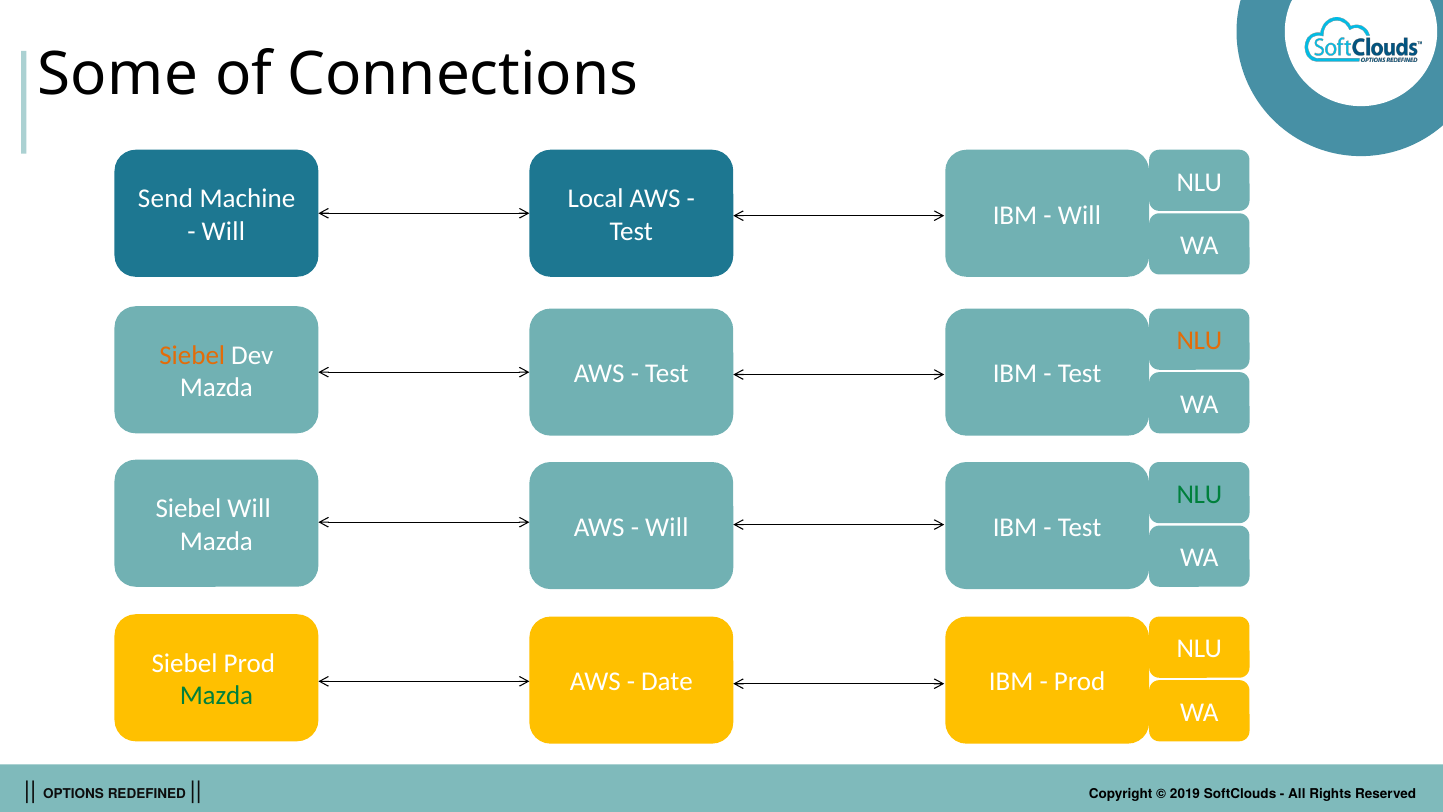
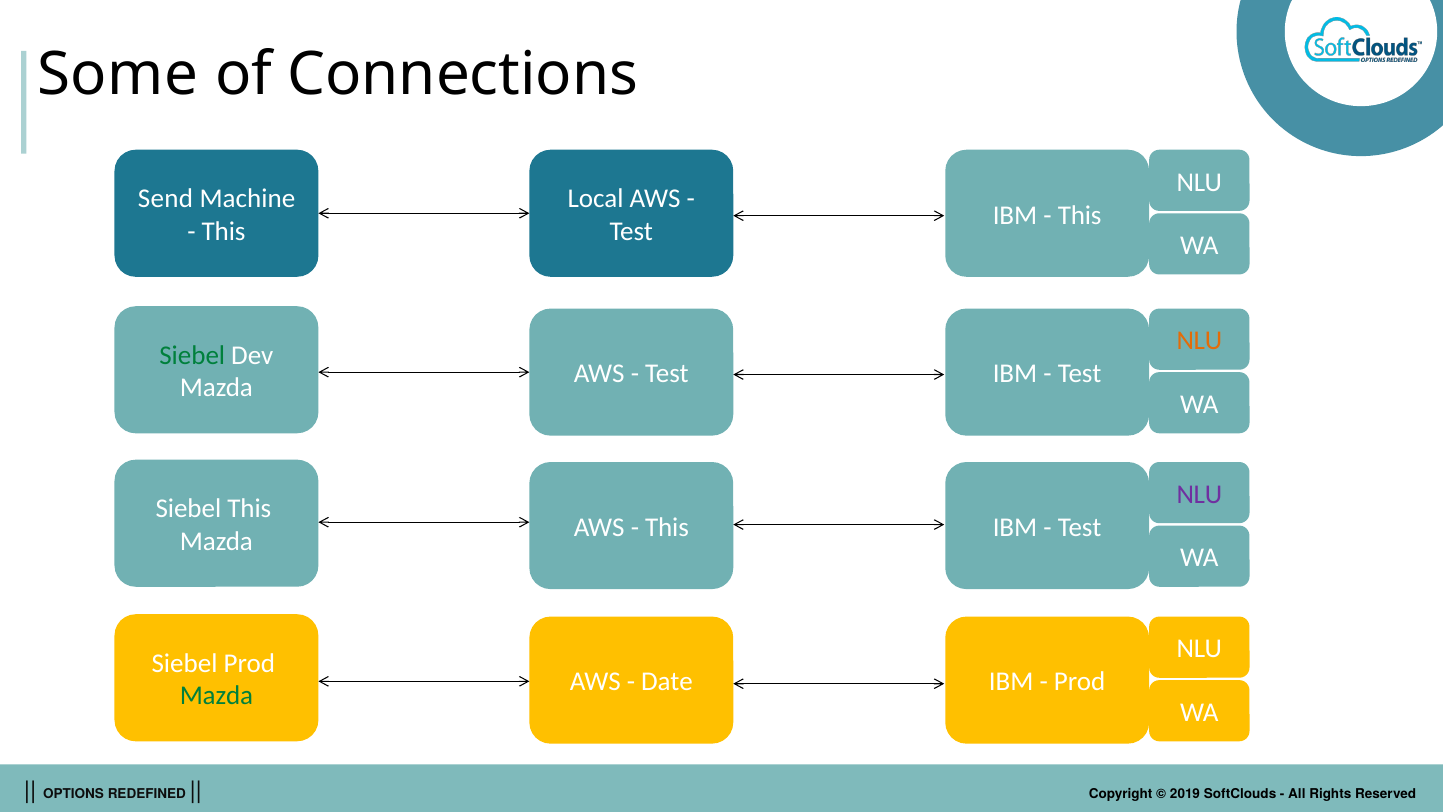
Will: Will -> This (1080, 215)
Will: Will -> This (224, 231)
Siebel colour: orange -> green (192, 355)
NLU colour: green -> purple (1199, 494)
Siebel Will: Will -> This (249, 509)
Will: Will -> This (667, 527)
